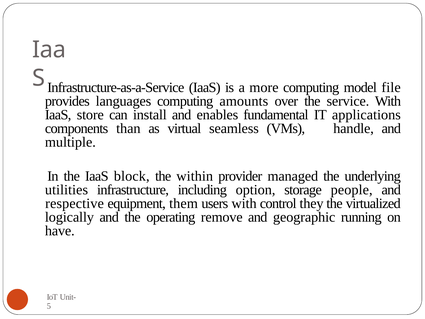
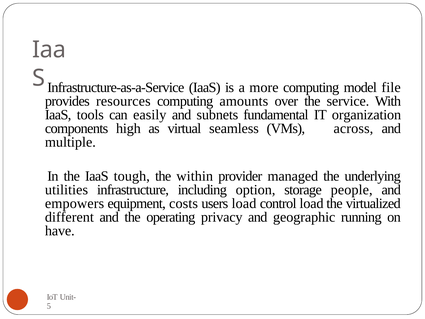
languages: languages -> resources (123, 101)
store: store -> tools (90, 115)
install: install -> easily (150, 115)
enables: enables -> subnets (217, 115)
applications: applications -> organization (367, 115)
than: than -> high (128, 128)
handle: handle -> across (353, 128)
block: block -> tough (132, 176)
respective: respective -> empowers (75, 203)
them: them -> costs (184, 203)
users with: with -> load (244, 203)
control they: they -> load (312, 203)
logically: logically -> different (69, 217)
remove: remove -> privacy (222, 217)
